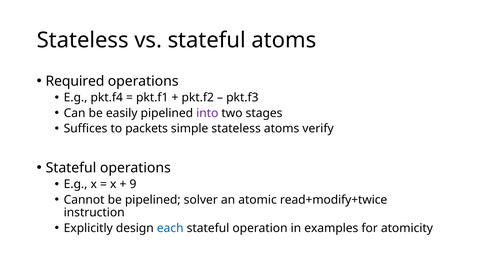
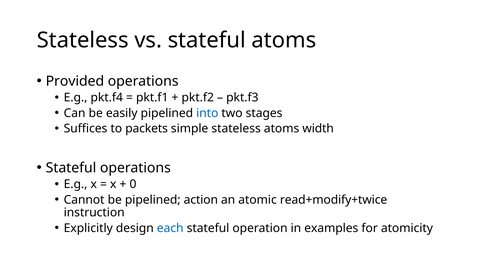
Required: Required -> Provided (75, 81)
into colour: purple -> blue (207, 113)
verify: verify -> width (318, 129)
9: 9 -> 0 (133, 185)
solver: solver -> action (201, 200)
